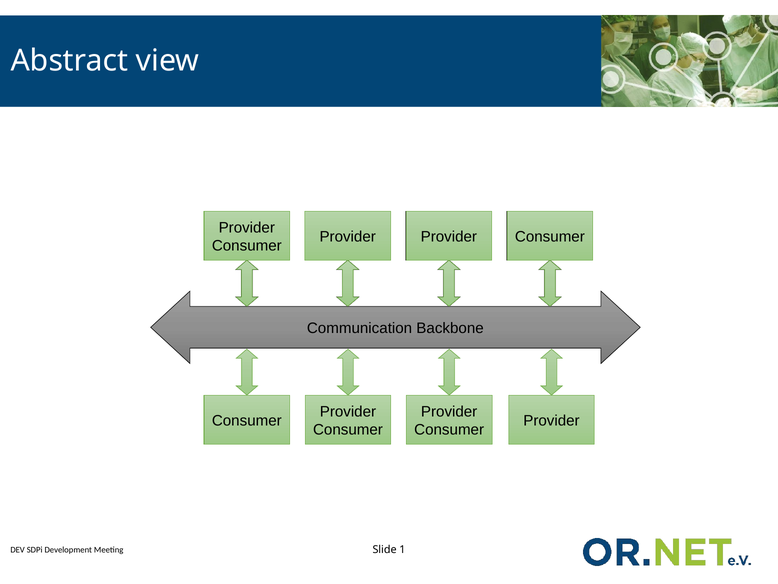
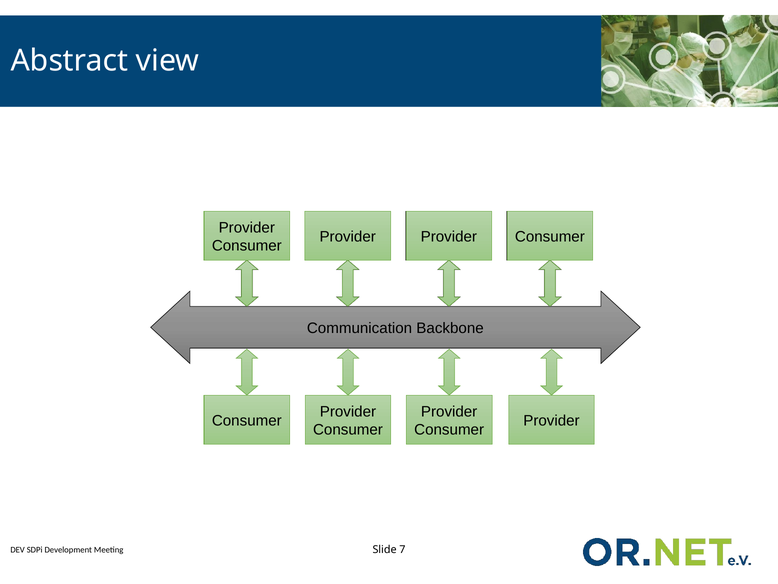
1: 1 -> 7 (402, 549)
